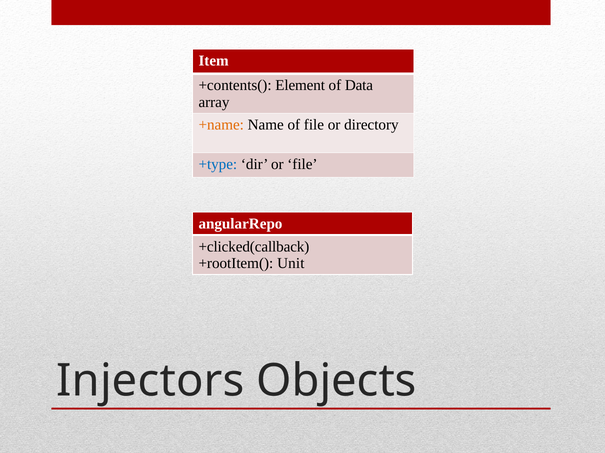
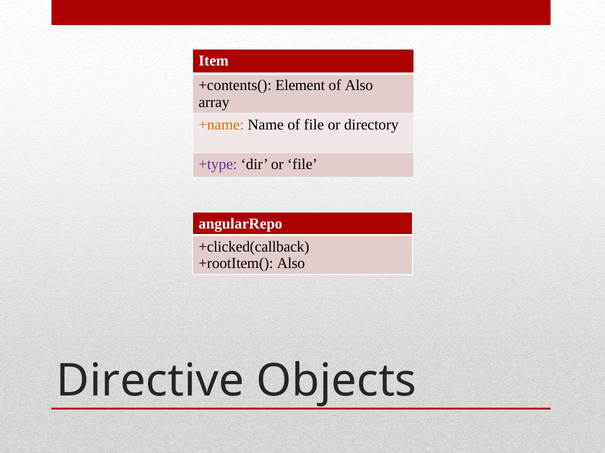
of Data: Data -> Also (359, 86)
+type colour: blue -> purple (218, 165)
+rootItem( Unit: Unit -> Also (291, 264)
Injectors: Injectors -> Directive (150, 381)
